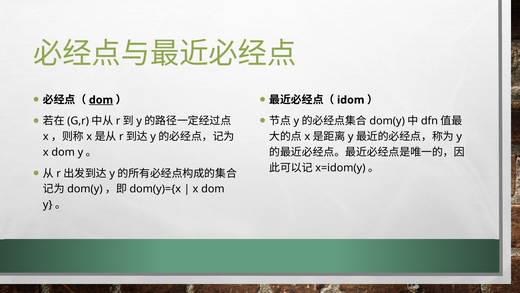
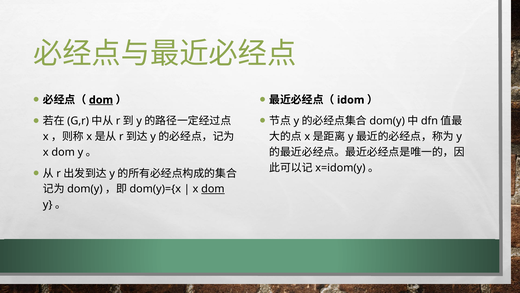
dom underline: none -> present (213, 189)
